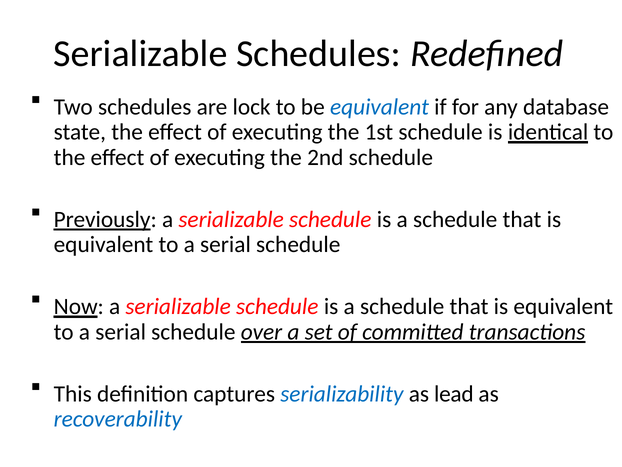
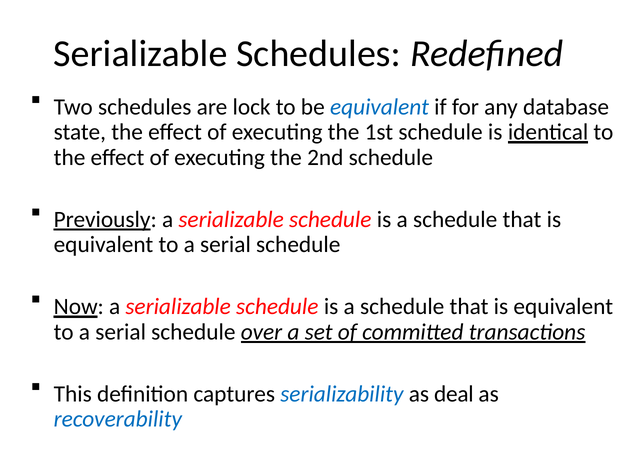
lead: lead -> deal (454, 394)
